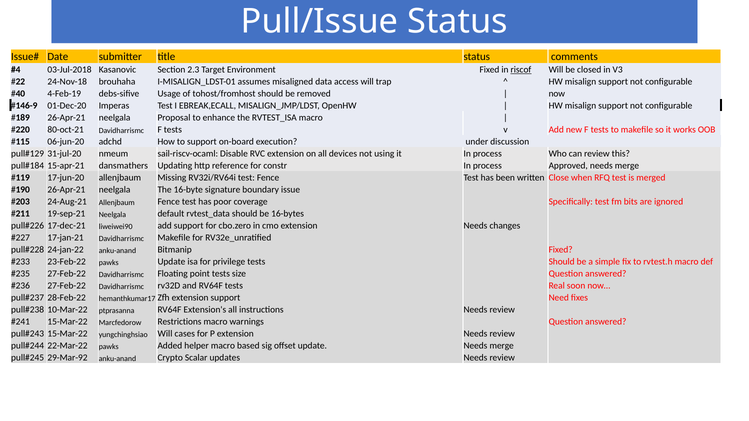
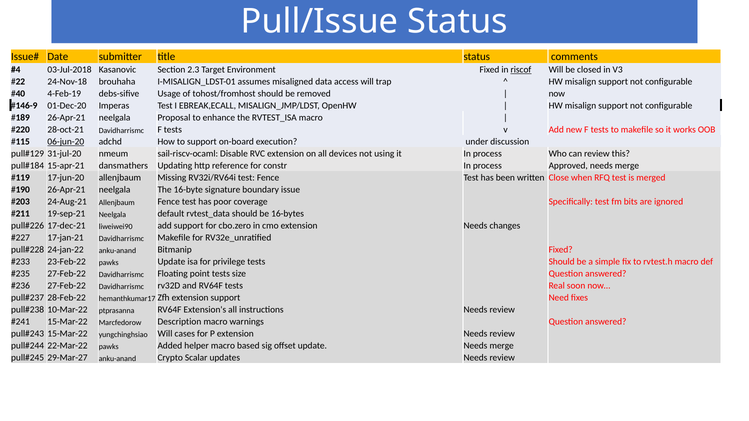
80-oct-21: 80-oct-21 -> 28-oct-21 (66, 130)
06-jun-20 underline: none -> present (66, 142)
Restrictions: Restrictions -> Description (179, 322)
29-Mar-92: 29-Mar-92 -> 29-Mar-27 (67, 358)
